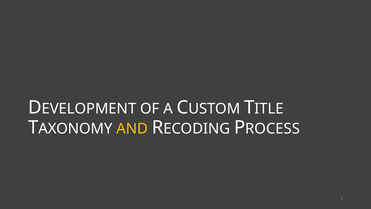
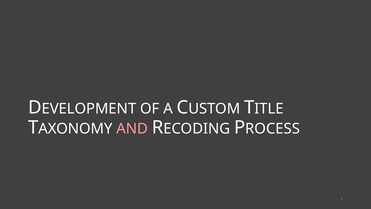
AND colour: yellow -> pink (132, 129)
